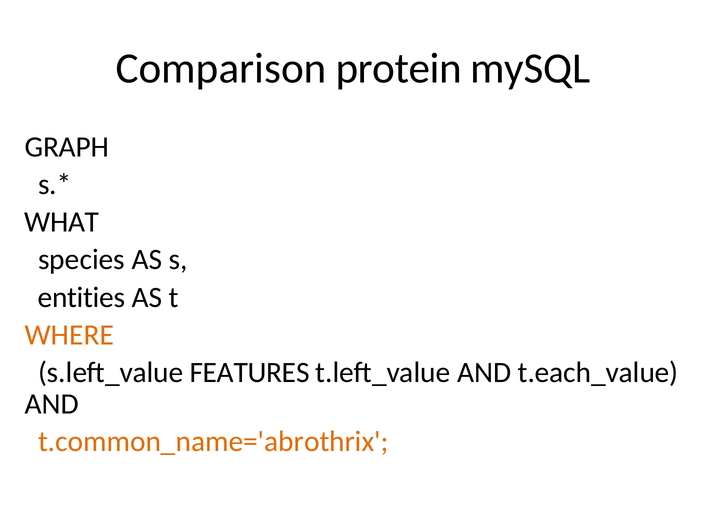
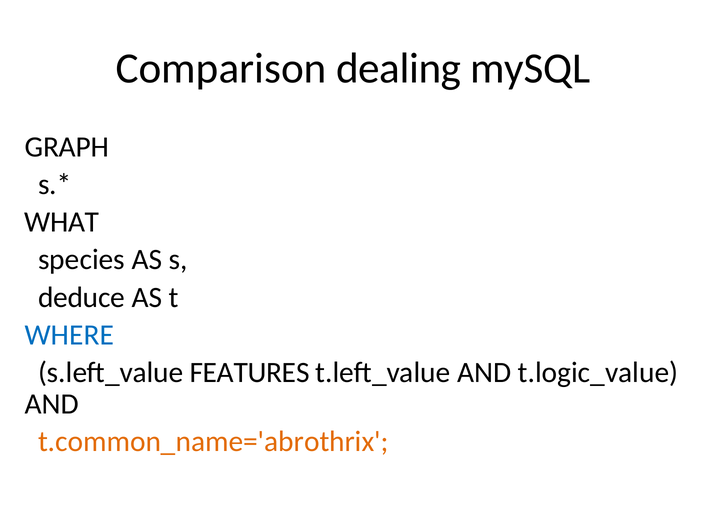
protein: protein -> dealing (399, 68)
entities: entities -> deduce (82, 297)
WHERE colour: orange -> blue (69, 334)
t.each_value: t.each_value -> t.logic_value (598, 372)
